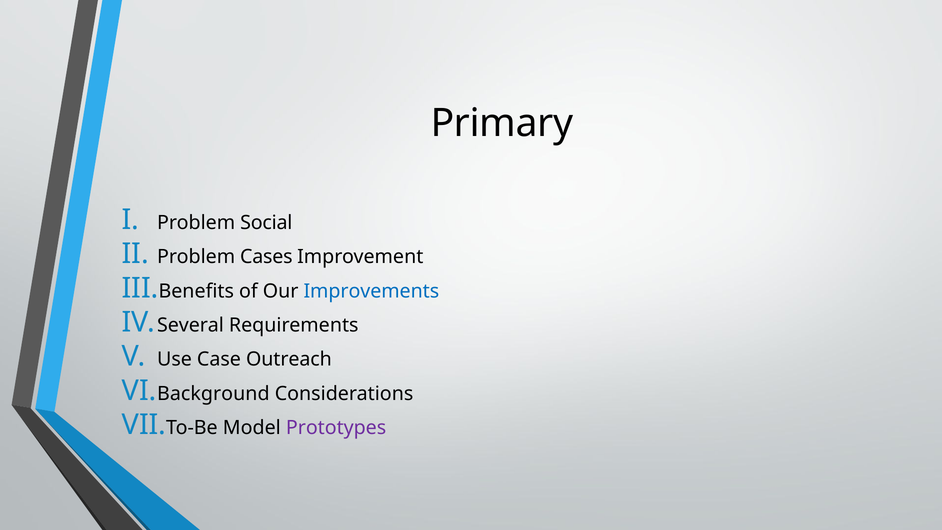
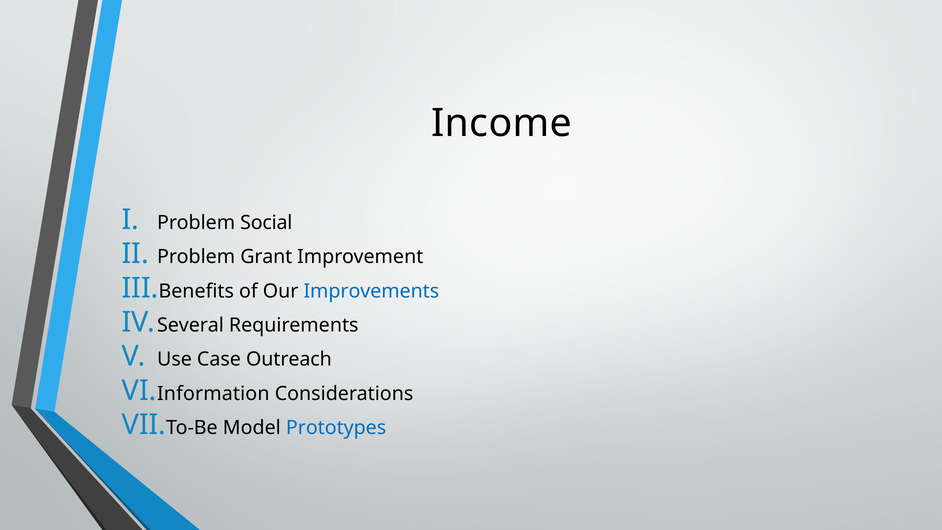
Primary: Primary -> Income (502, 123)
Cases: Cases -> Grant (266, 257)
Background: Background -> Information (213, 393)
Prototypes colour: purple -> blue (336, 428)
